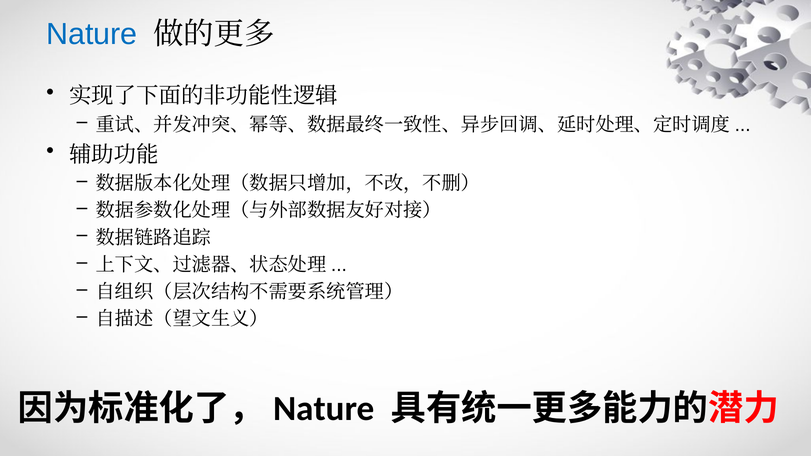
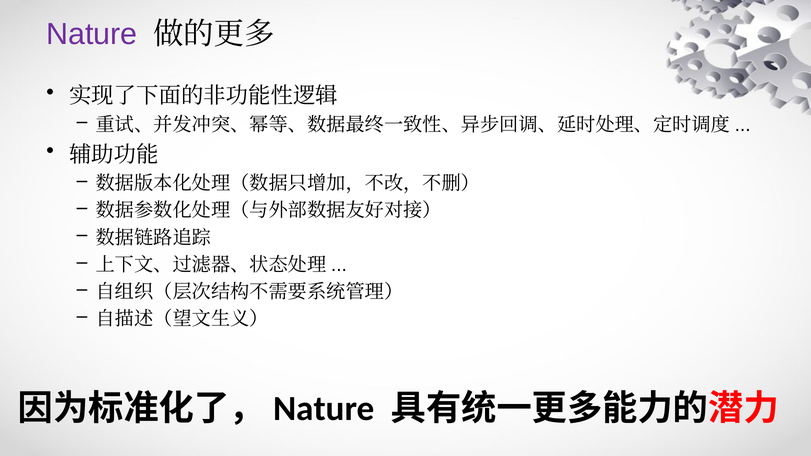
Nature colour: blue -> purple (92, 34)
